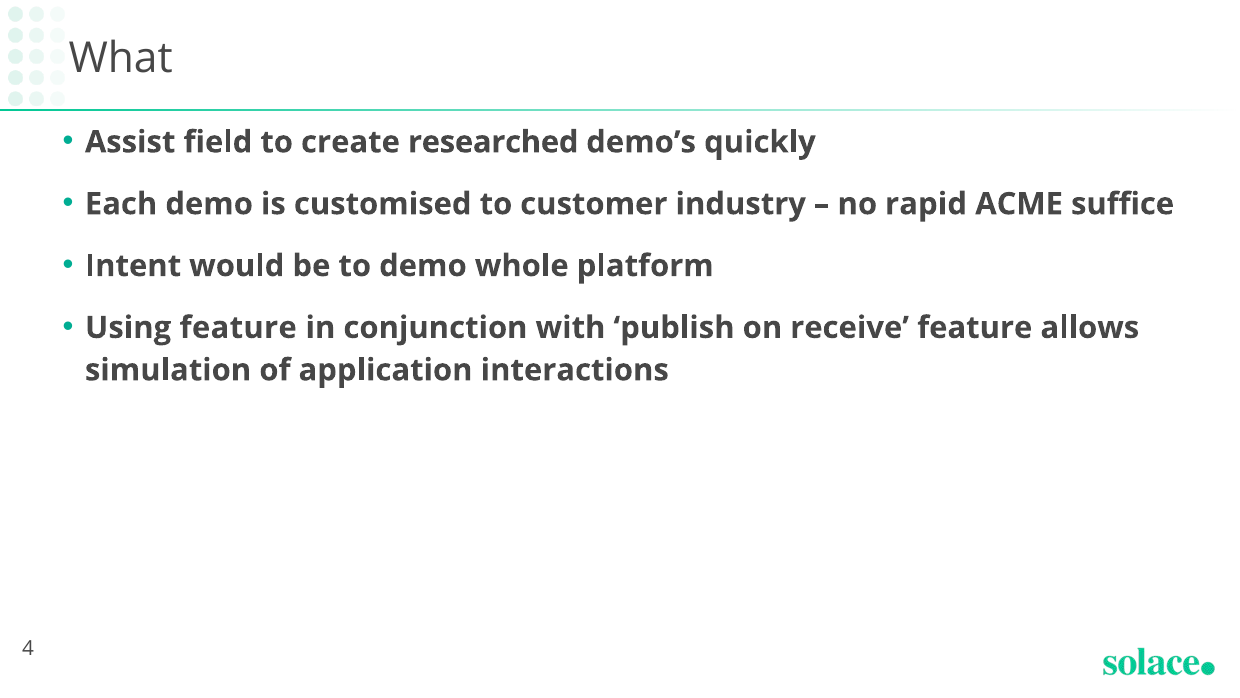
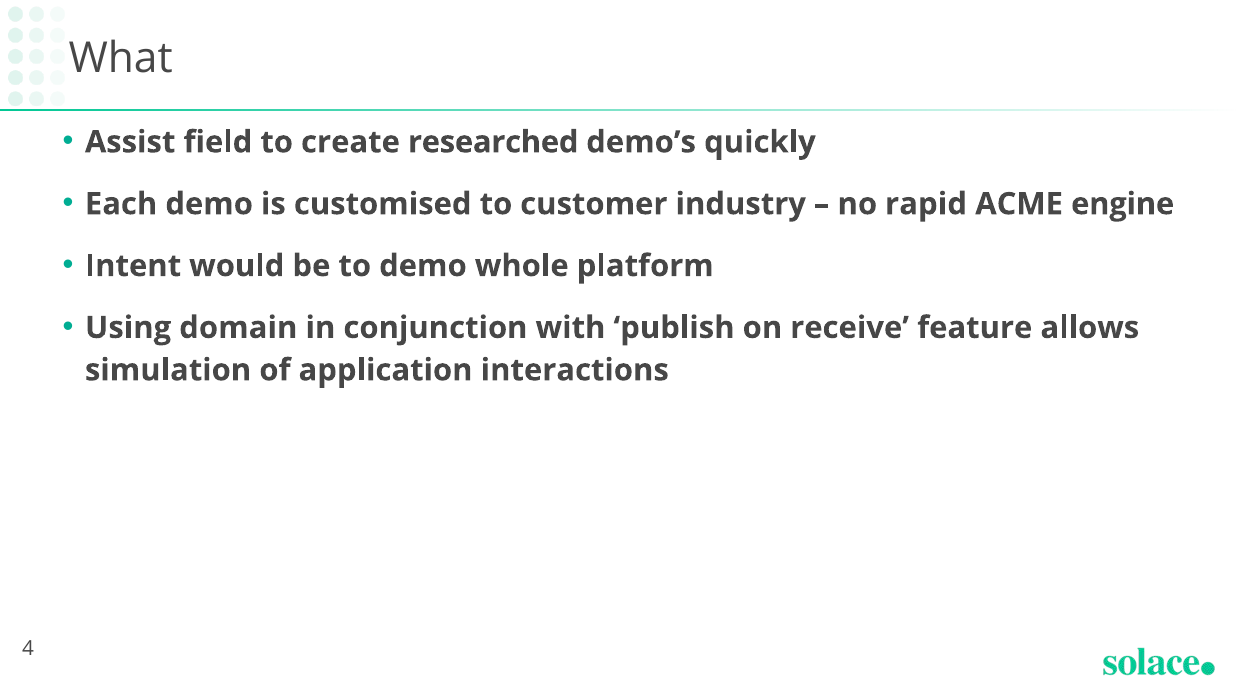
suffice: suffice -> engine (1123, 204)
Using feature: feature -> domain (238, 327)
